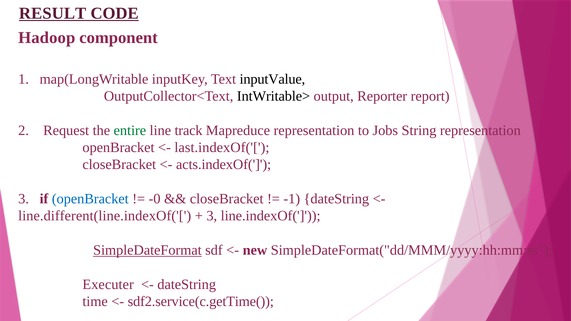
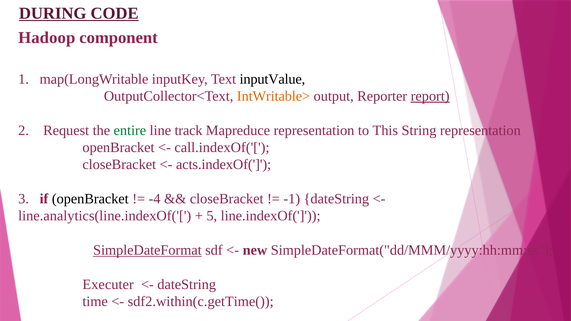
RESULT: RESULT -> DURING (53, 13)
IntWritable> colour: black -> orange (274, 96)
report underline: none -> present (430, 96)
Jobs: Jobs -> This (385, 130)
last.indexOf('[: last.indexOf('[ -> call.indexOf('[ (222, 148)
openBracket colour: blue -> black (90, 199)
-0: -0 -> -4 (155, 199)
line.different(line.indexOf('[: line.different(line.indexOf('[ -> line.analytics(line.indexOf('[ (105, 216)
3: 3 -> 5 (212, 216)
sdf2.service(c.getTime(: sdf2.service(c.getTime( -> sdf2.within(c.getTime( (201, 302)
